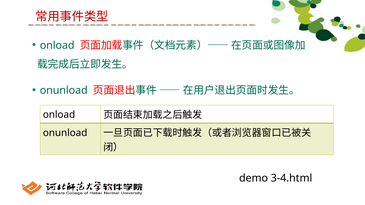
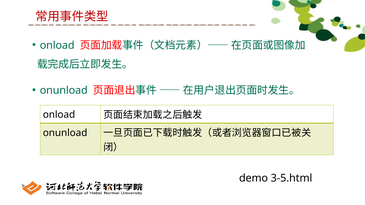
3-4.html: 3-4.html -> 3-5.html (292, 178)
